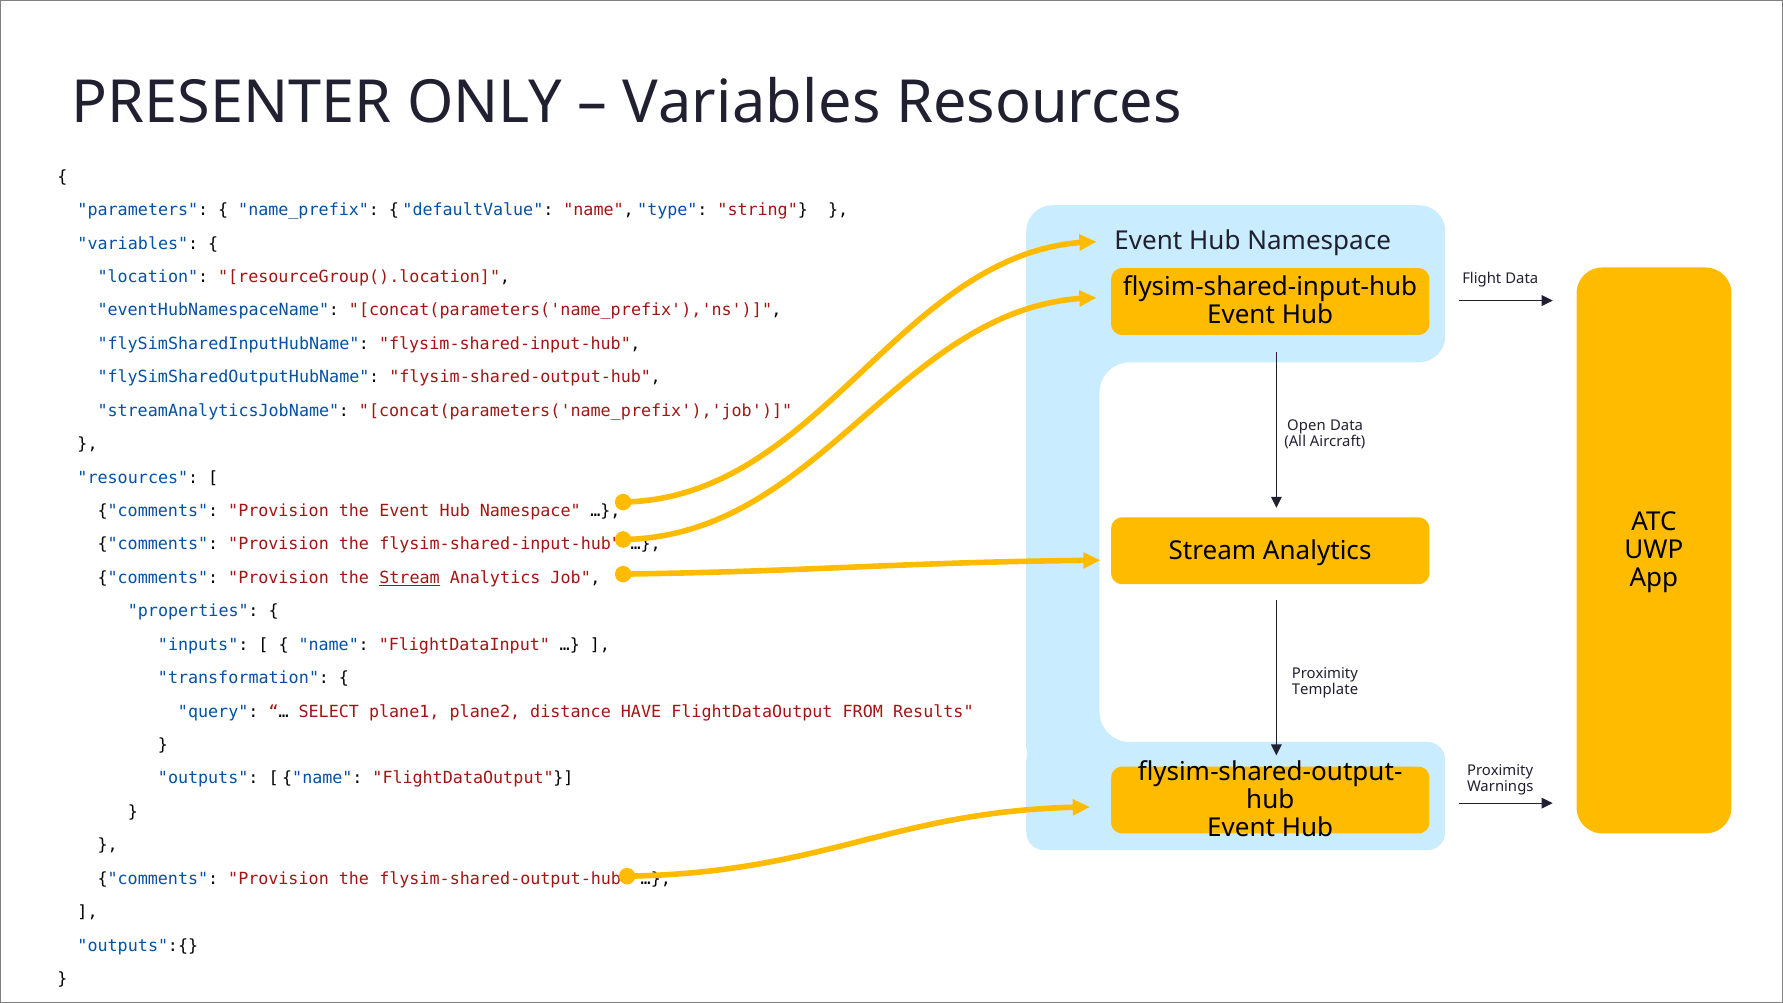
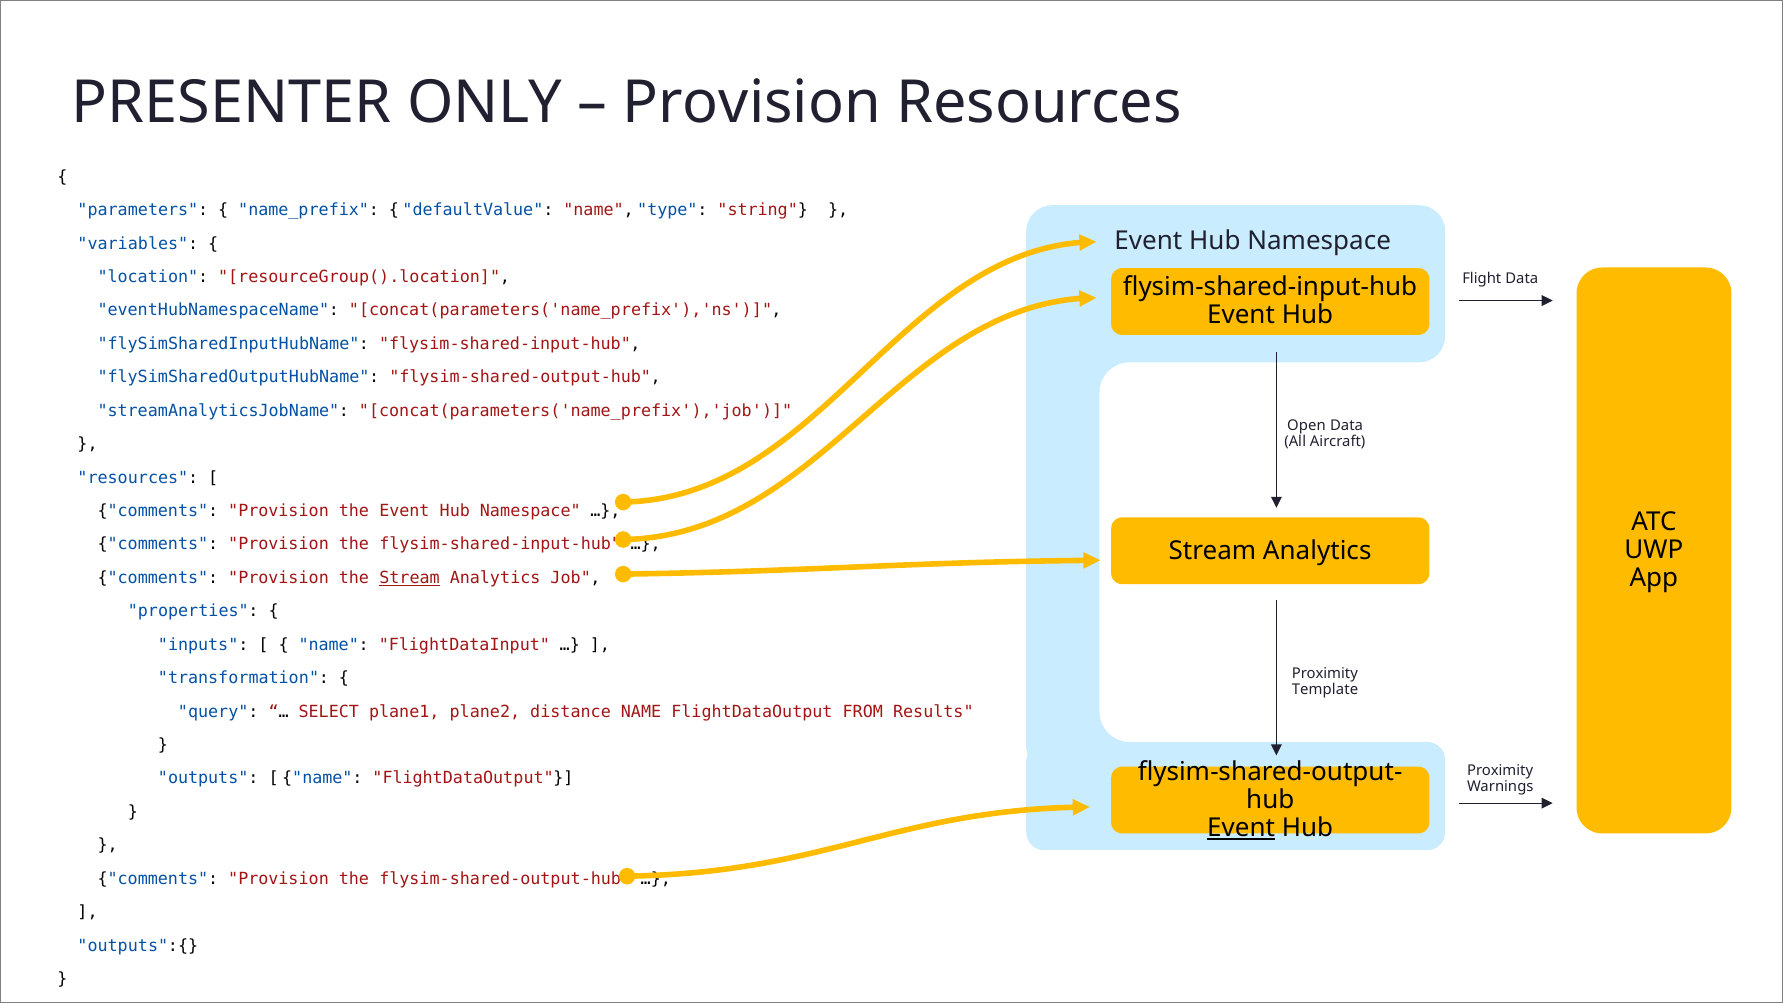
Variables: Variables -> Provision (752, 103)
distance HAVE: HAVE -> NAME (641, 712)
Event underline: none -> present (1241, 828)
